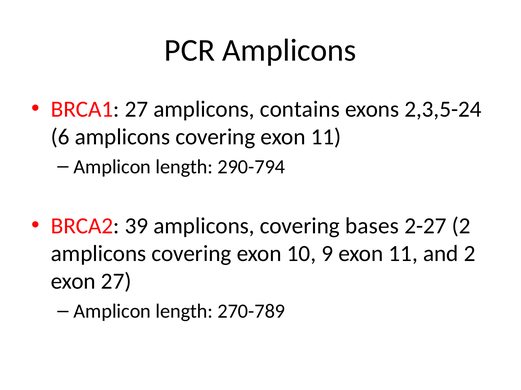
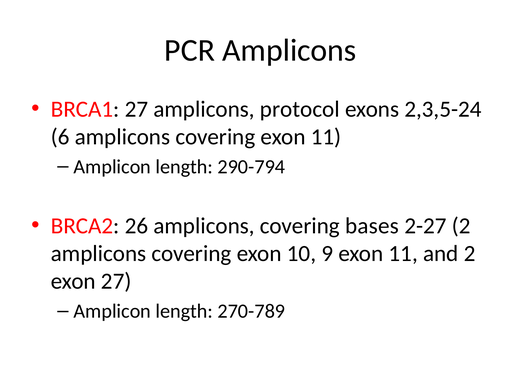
contains: contains -> protocol (300, 109)
39: 39 -> 26 (136, 226)
